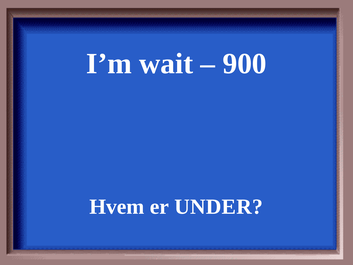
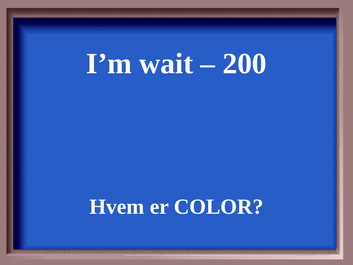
900: 900 -> 200 (245, 64)
UNDER: UNDER -> COLOR (219, 207)
